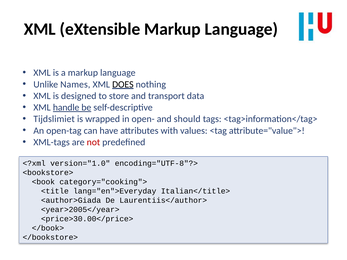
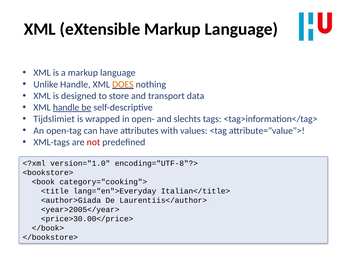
Unlike Names: Names -> Handle (75, 84)
DOES colour: black -> orange (123, 84)
should: should -> slechts (187, 119)
